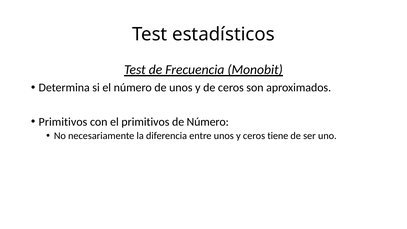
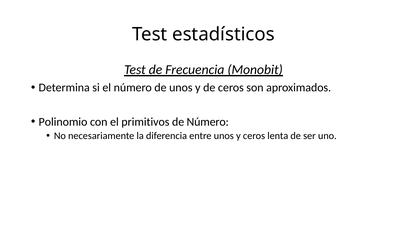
Primitivos: Primitivos -> Polinomio (63, 122)
tiene: tiene -> lenta (278, 136)
